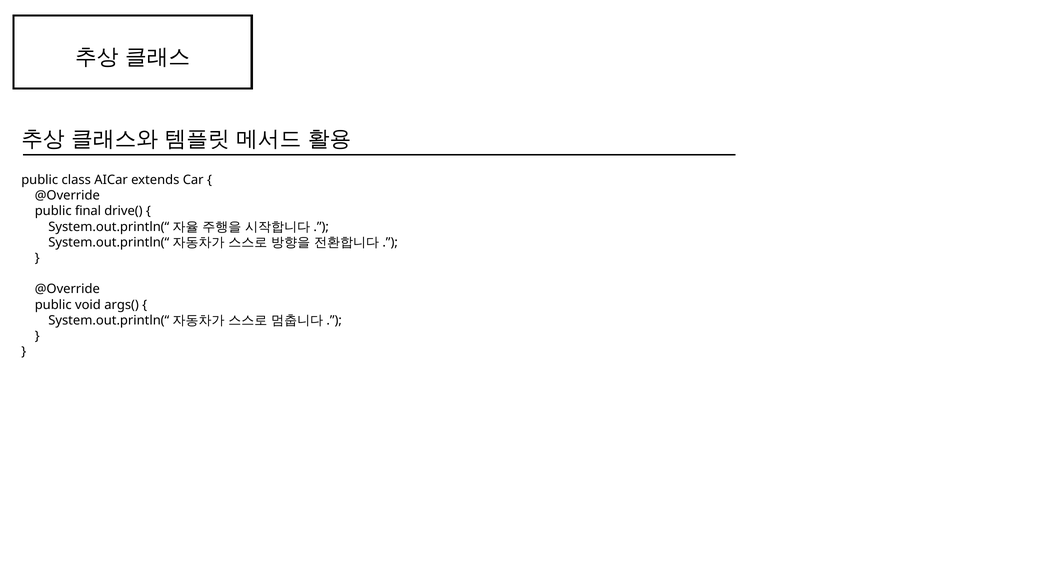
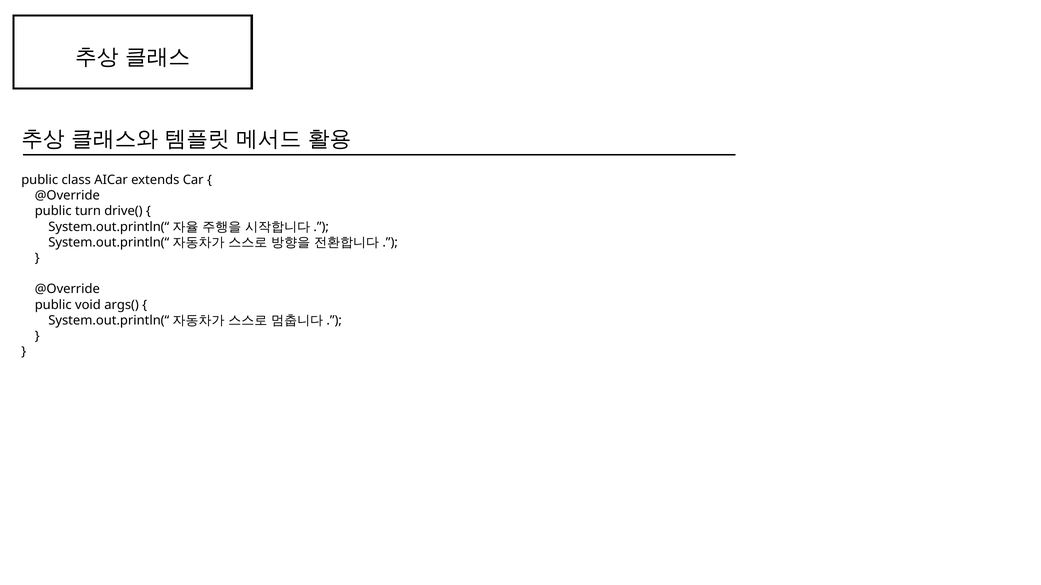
final: final -> turn (88, 211)
